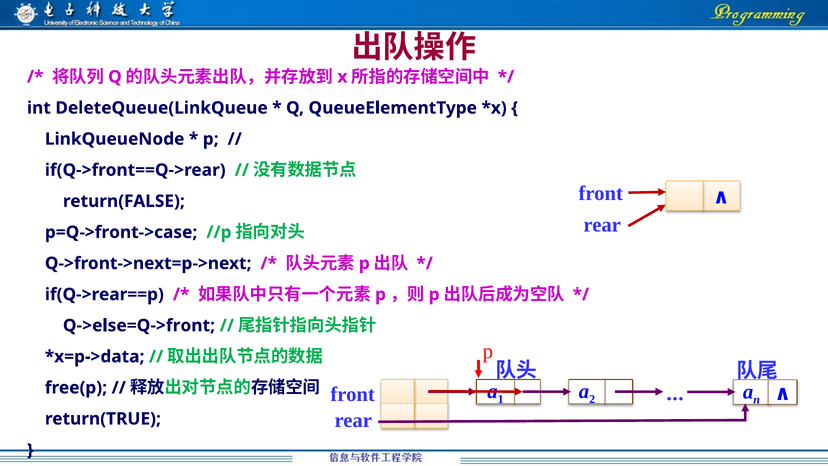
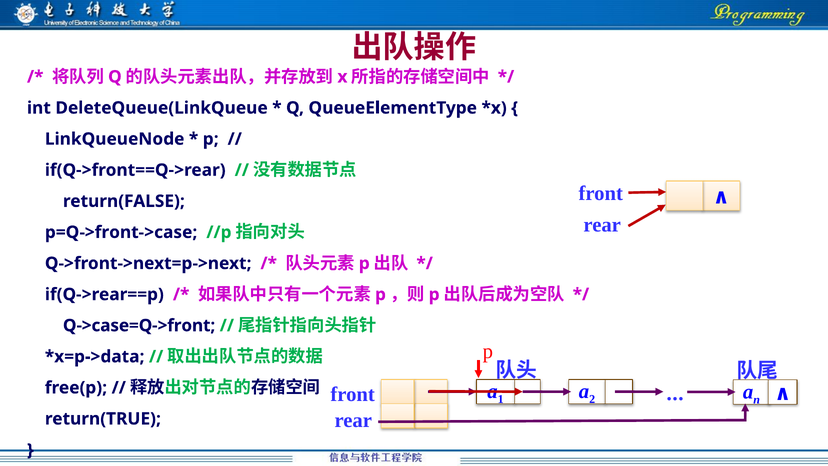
Q->else=Q->front: Q->else=Q->front -> Q->case=Q->front (139, 325)
